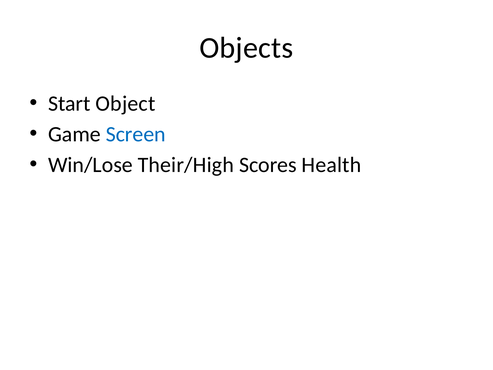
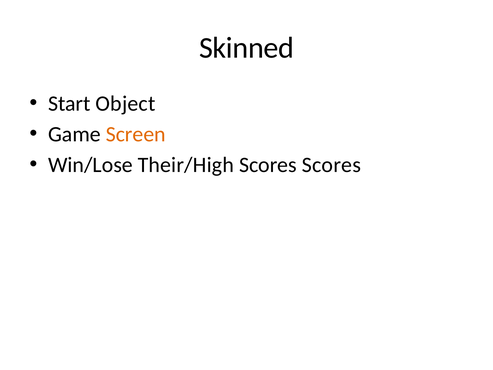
Objects: Objects -> Skinned (247, 48)
Screen colour: blue -> orange (136, 134)
Scores Health: Health -> Scores (331, 165)
